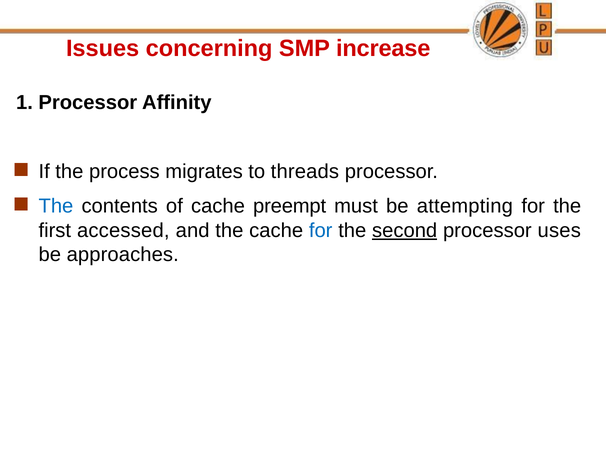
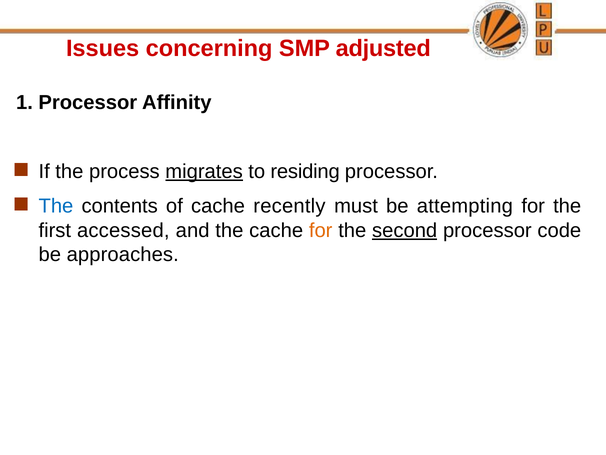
increase: increase -> adjusted (383, 48)
migrates underline: none -> present (204, 171)
threads: threads -> residing (305, 171)
preempt: preempt -> recently (289, 206)
for colour: blue -> orange (321, 230)
uses: uses -> code (559, 230)
